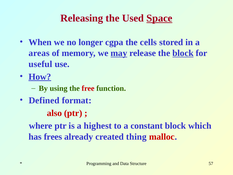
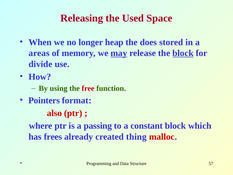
Space underline: present -> none (159, 18)
cgpa: cgpa -> heap (114, 42)
cells: cells -> does (148, 42)
useful: useful -> divide (40, 64)
How underline: present -> none (40, 77)
Defined: Defined -> Pointers (44, 100)
highest: highest -> passing (98, 126)
